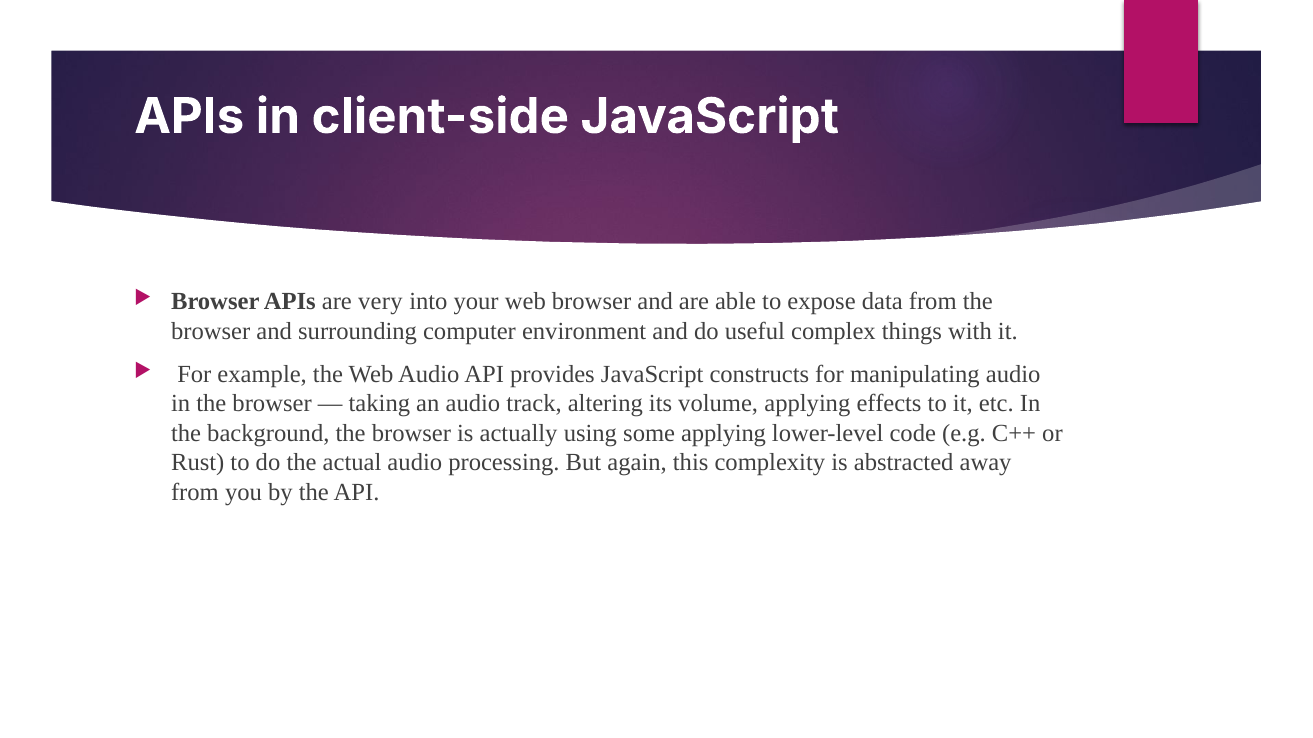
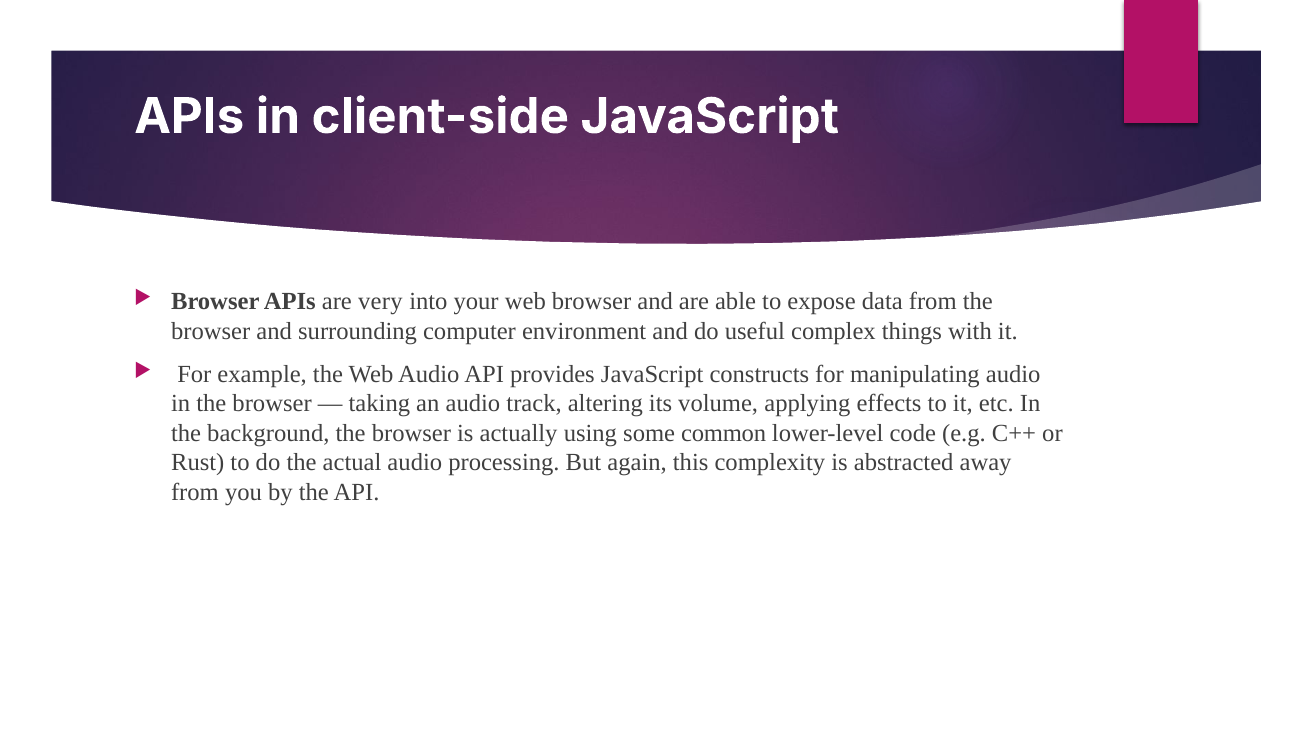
some applying: applying -> common (724, 434)
